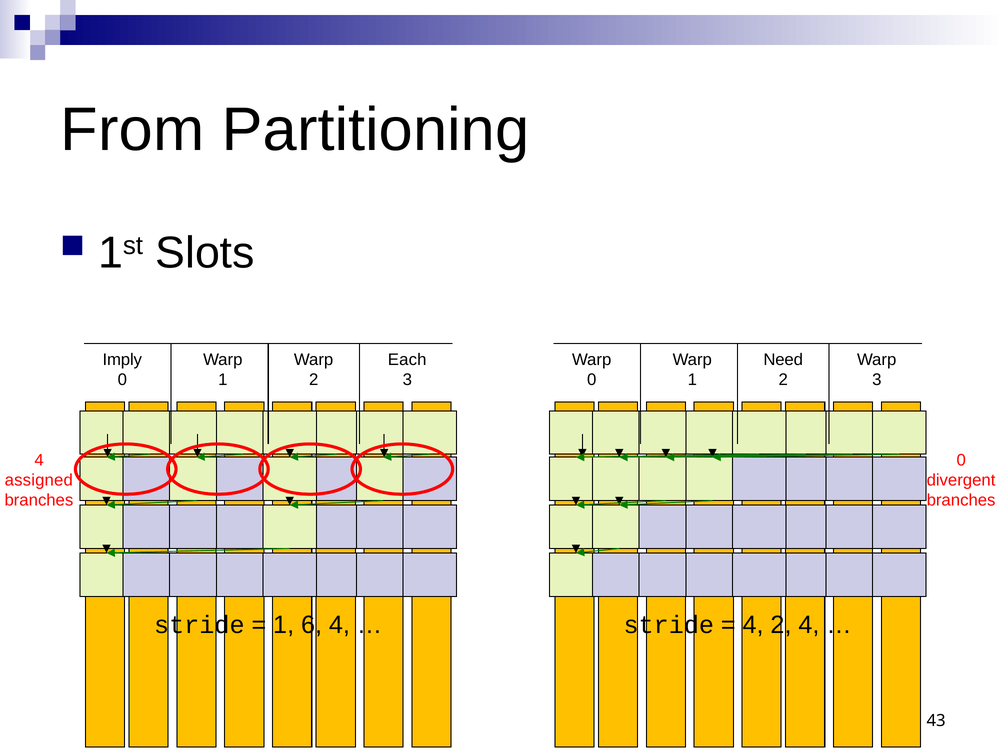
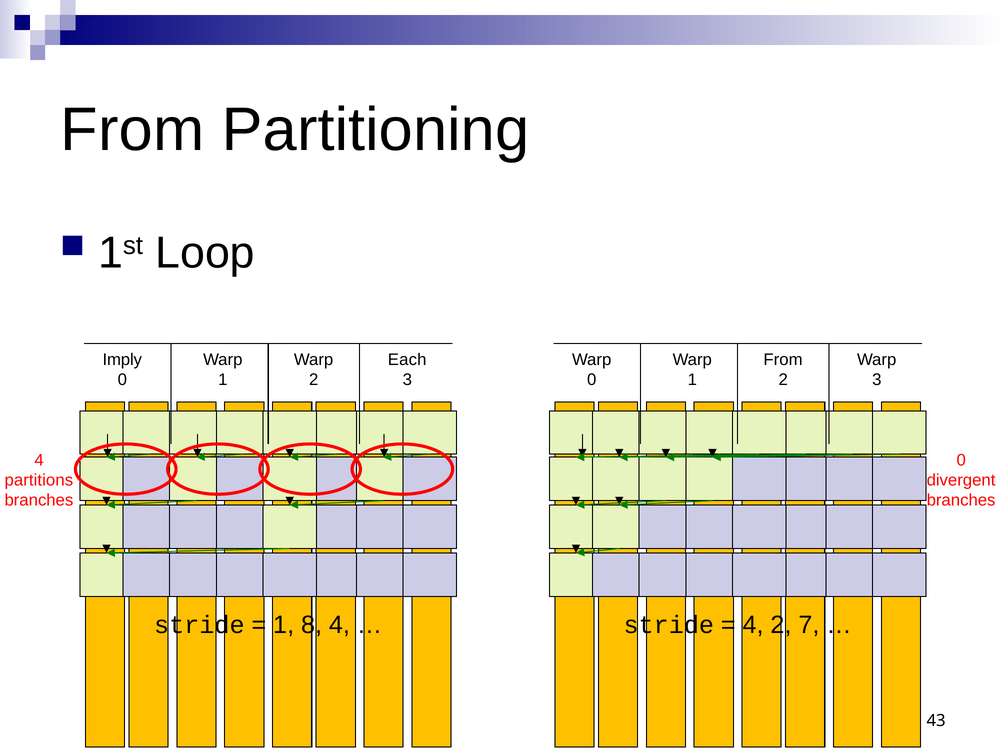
Slots: Slots -> Loop (205, 253)
Need: Need -> From (783, 360)
assigned: assigned -> partitions (39, 481)
6: 6 -> 8 (312, 625)
2 4: 4 -> 7 (809, 625)
